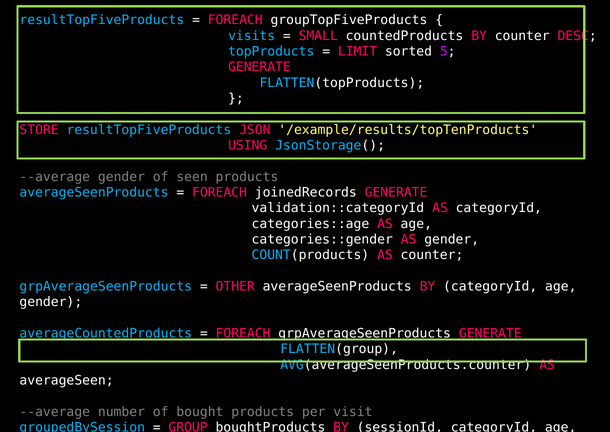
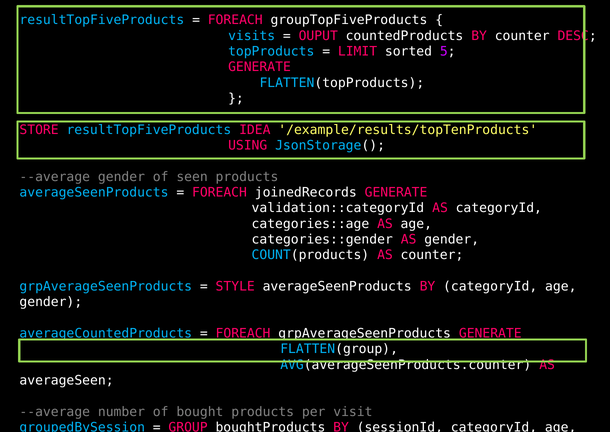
SMALL: SMALL -> OUPUT (318, 36)
JSON: JSON -> IDEA (255, 130)
OTHER: OTHER -> STYLE (235, 286)
